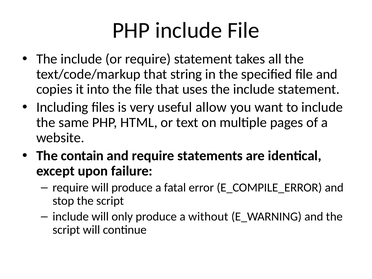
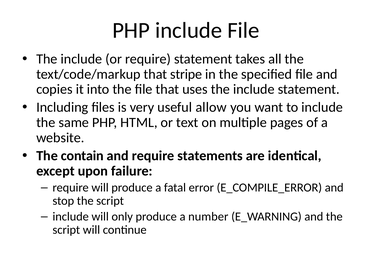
string: string -> stripe (186, 74)
without: without -> number (208, 217)
